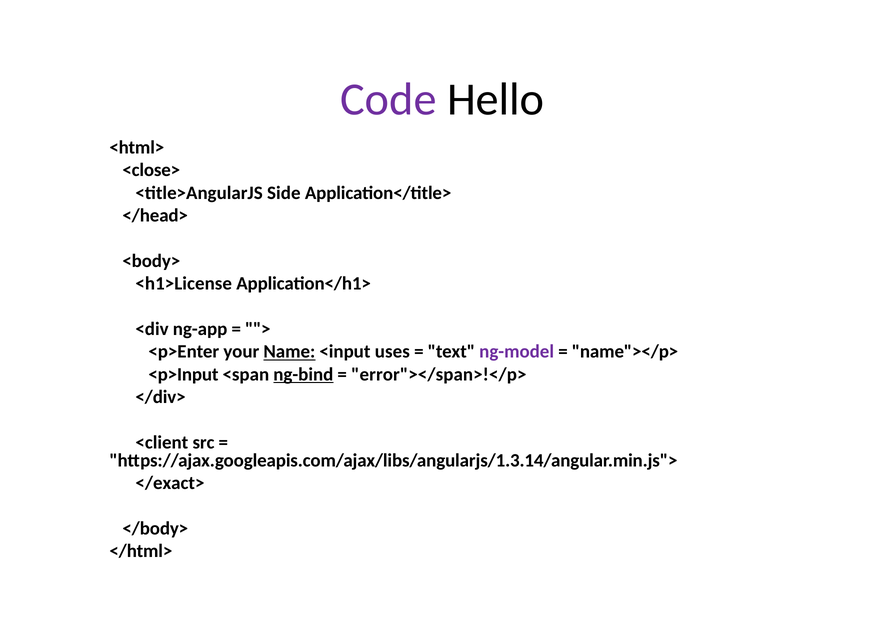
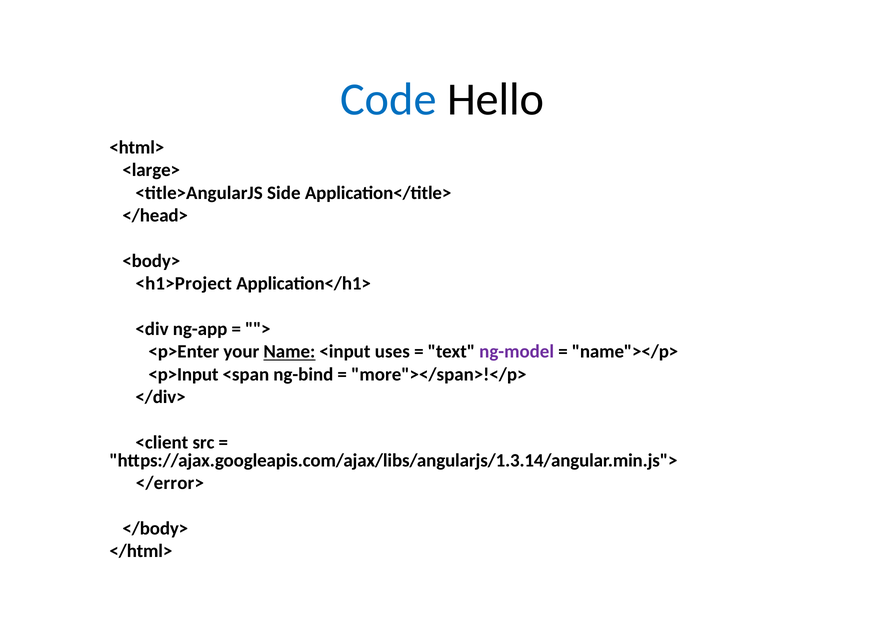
Code colour: purple -> blue (388, 99)
<close>: <close> -> <large> (151, 170)
<h1>License: <h1>License -> <h1>Project (184, 284)
ng-bind underline: present -> none (303, 375)
error"></span>!</p>: error"></span>!</p> -> more"></span>!</p> (439, 375)
</exact>: </exact> -> </error> (170, 484)
